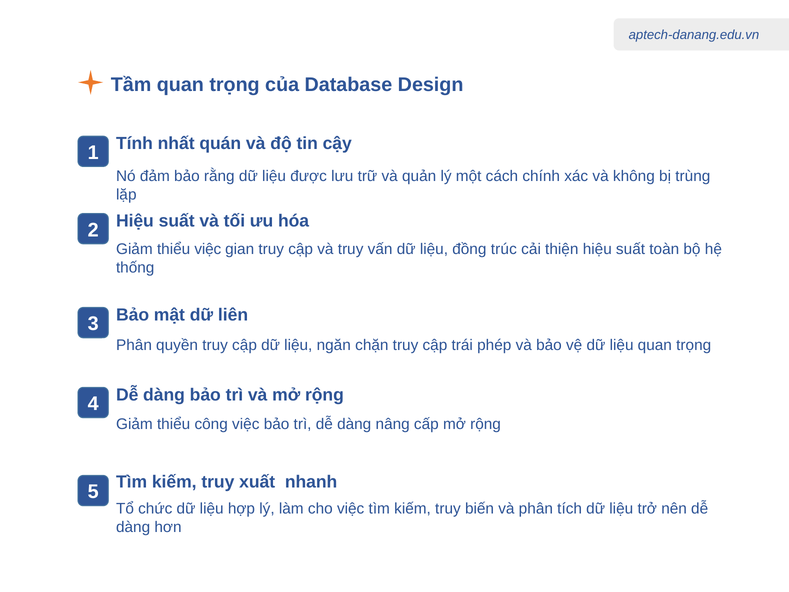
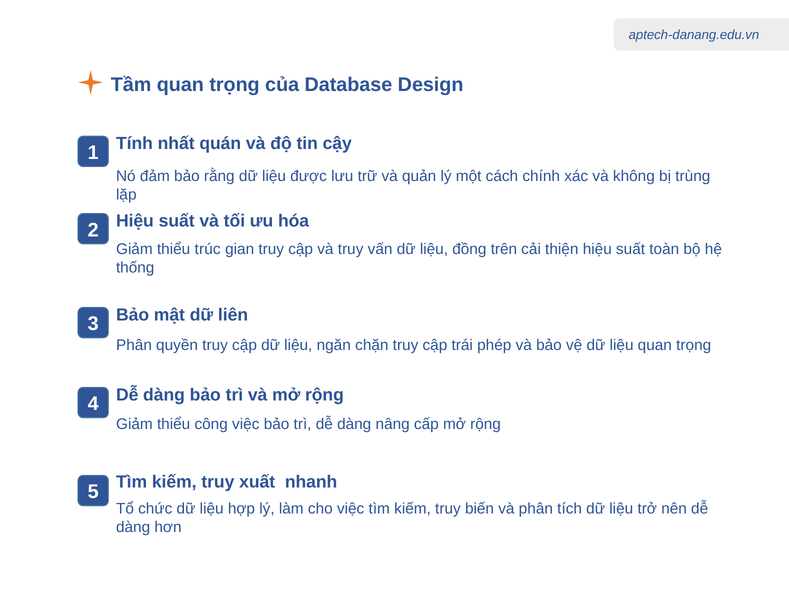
thiểu việc: việc -> trúc (208, 249)
trúc: trúc -> trên (504, 249)
